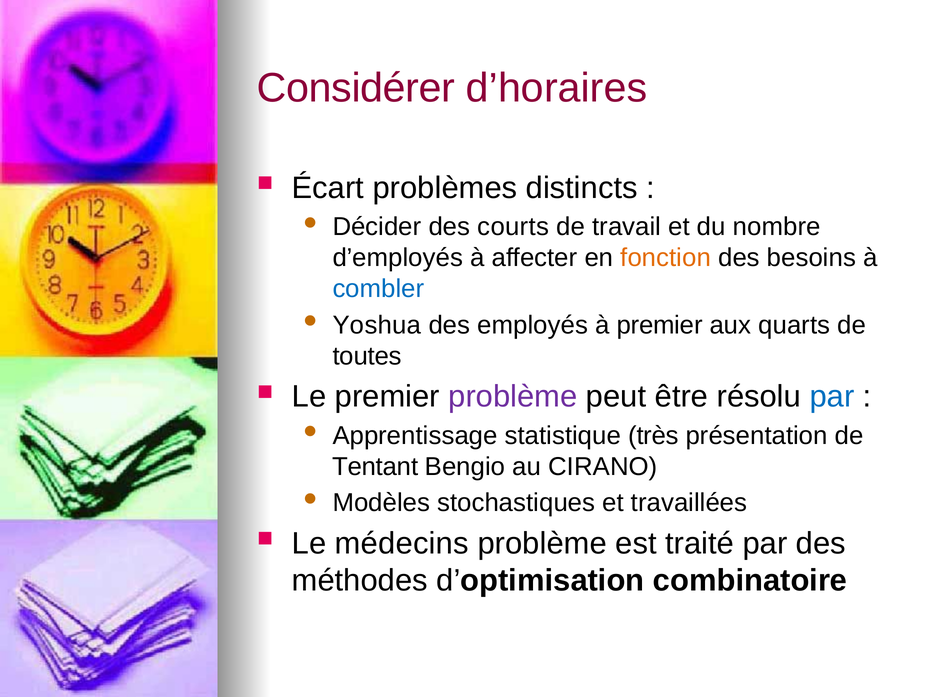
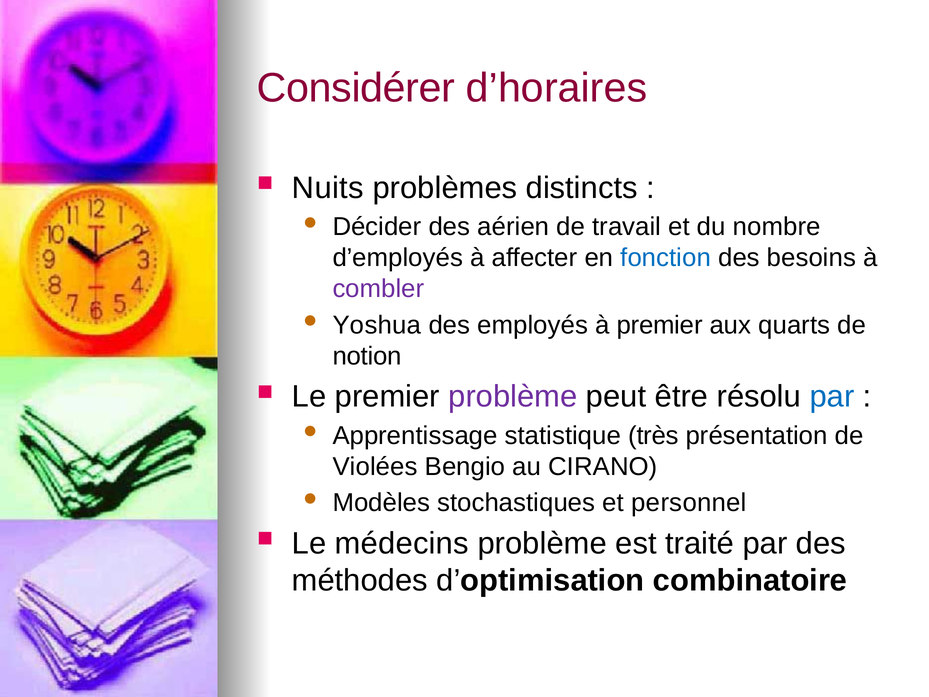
Écart: Écart -> Nuits (328, 188)
courts: courts -> aérien (513, 227)
fonction colour: orange -> blue (666, 258)
combler colour: blue -> purple (378, 289)
toutes: toutes -> notion (367, 356)
Tentant: Tentant -> Violées (375, 466)
travaillées: travaillées -> personnel (689, 503)
